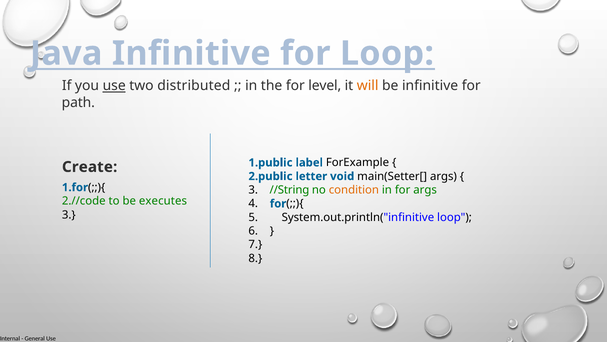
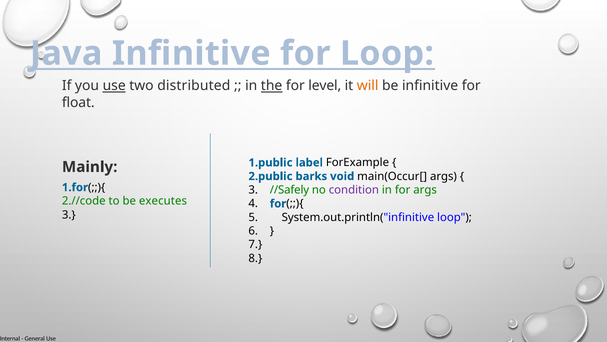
the underline: none -> present (272, 86)
path: path -> float (78, 102)
Create: Create -> Mainly (90, 167)
letter: letter -> barks (311, 176)
main(Setter[: main(Setter[ -> main(Occur[ (392, 176)
//String: //String -> //Safely (289, 190)
condition colour: orange -> purple (354, 190)
